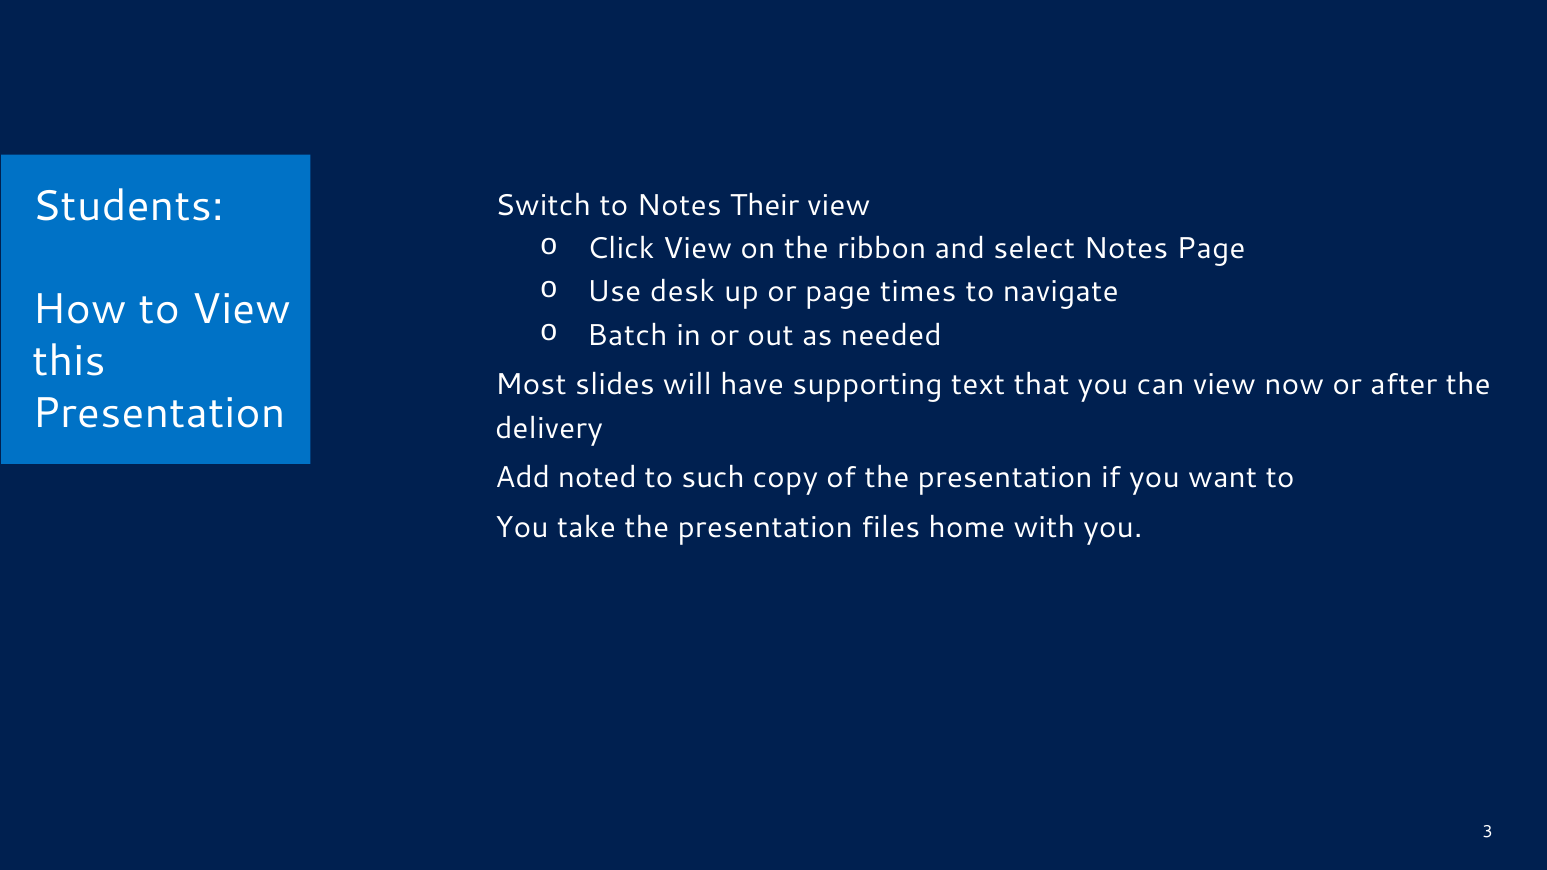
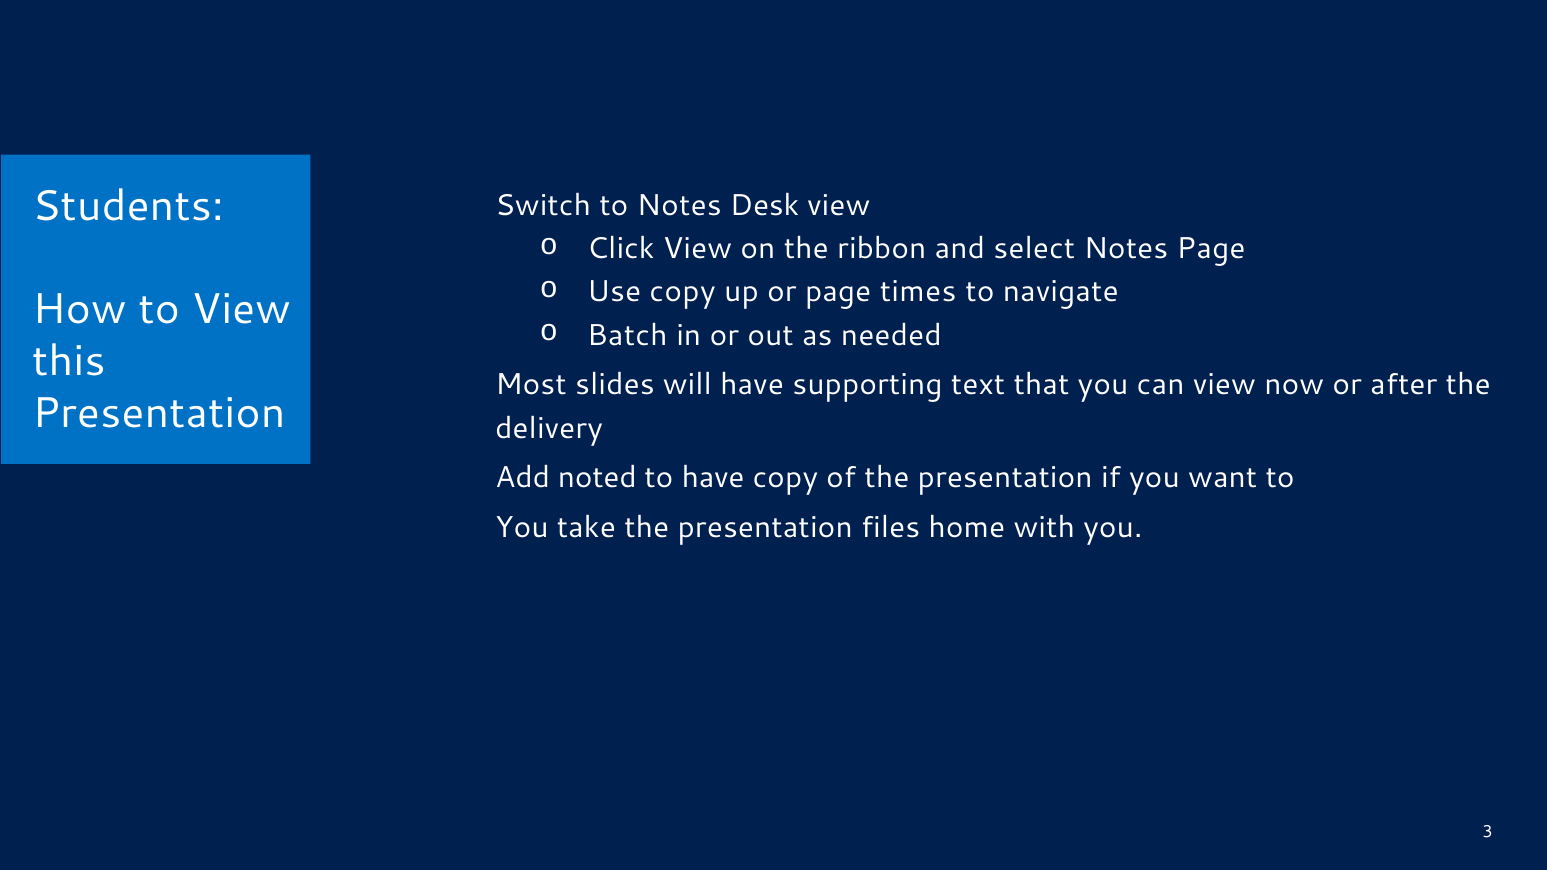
Their: Their -> Desk (764, 205)
Use desk: desk -> copy (683, 292)
to such: such -> have (713, 478)
